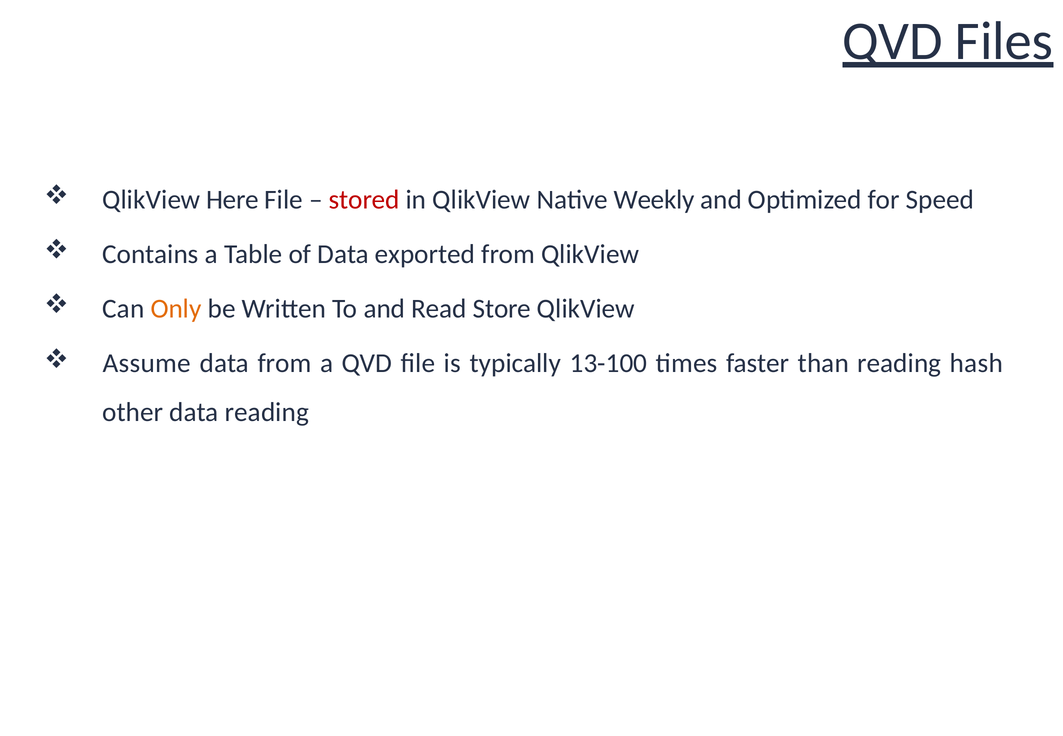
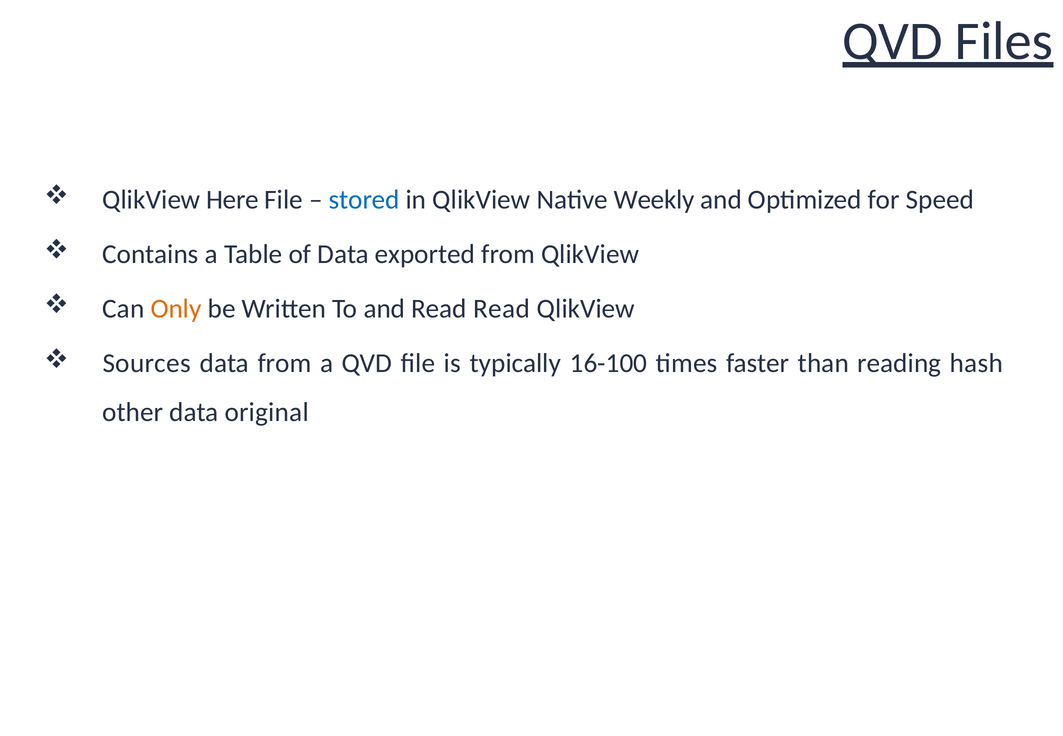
stored colour: red -> blue (364, 200)
Read Store: Store -> Read (502, 309)
Assume: Assume -> Sources (147, 363)
13-100: 13-100 -> 16-100 (608, 363)
data reading: reading -> original (267, 412)
